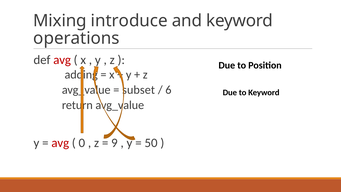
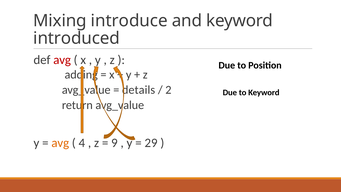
operations: operations -> introduced (77, 38)
subset: subset -> details (139, 90)
6: 6 -> 2 (168, 90)
avg colour: red -> orange (60, 143)
0: 0 -> 4 (82, 143)
50: 50 -> 29 (151, 143)
